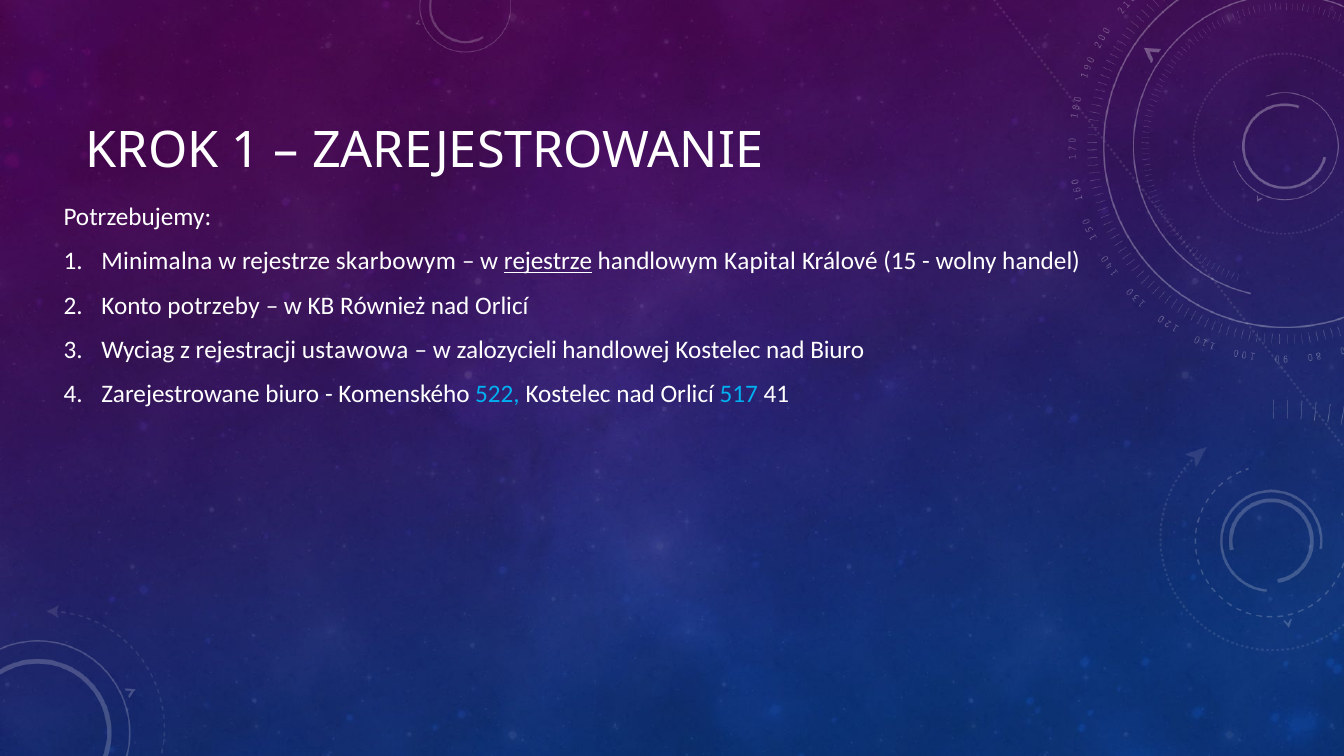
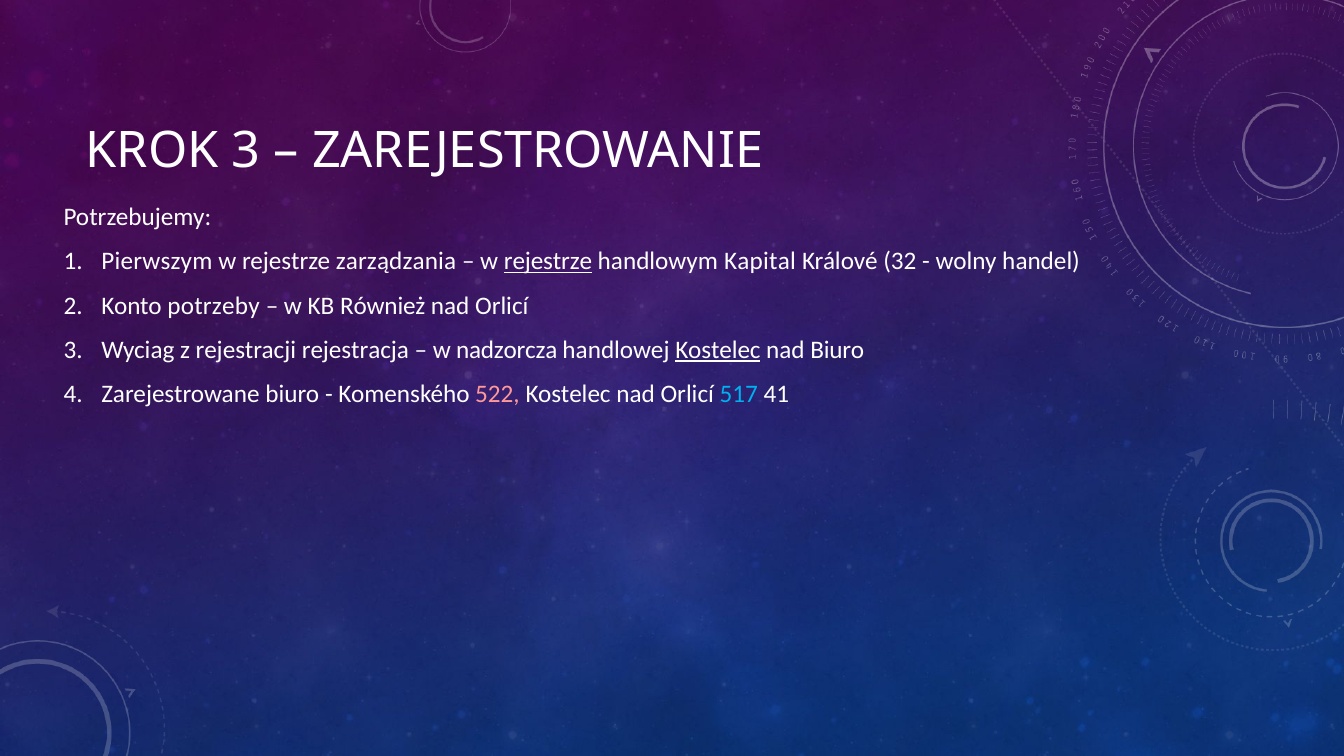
KROK 1: 1 -> 3 (246, 151)
Minimalna: Minimalna -> Pierwszym (157, 262)
skarbowym: skarbowym -> zarządzania (396, 262)
15: 15 -> 32 (900, 262)
ustawowa: ustawowa -> rejestracja (355, 350)
zalozycieli: zalozycieli -> nadzorcza (507, 350)
Kostelec underline: none -> present (718, 350)
522 colour: light blue -> pink (497, 394)
